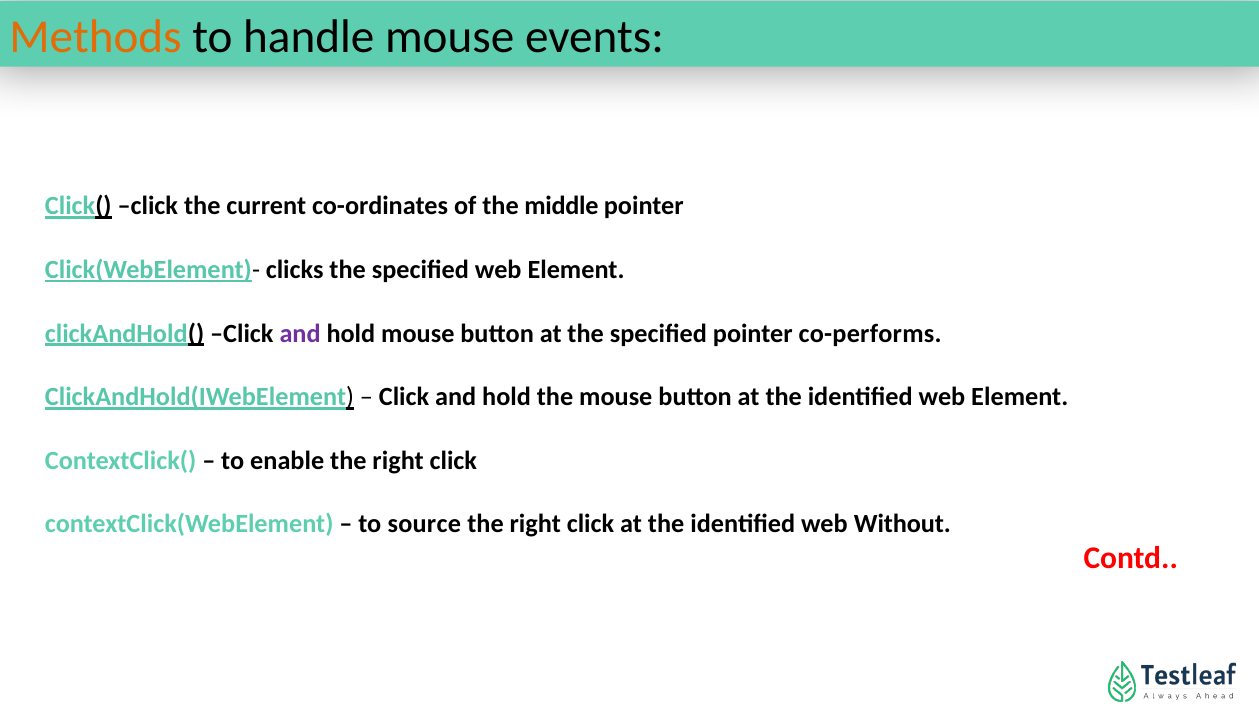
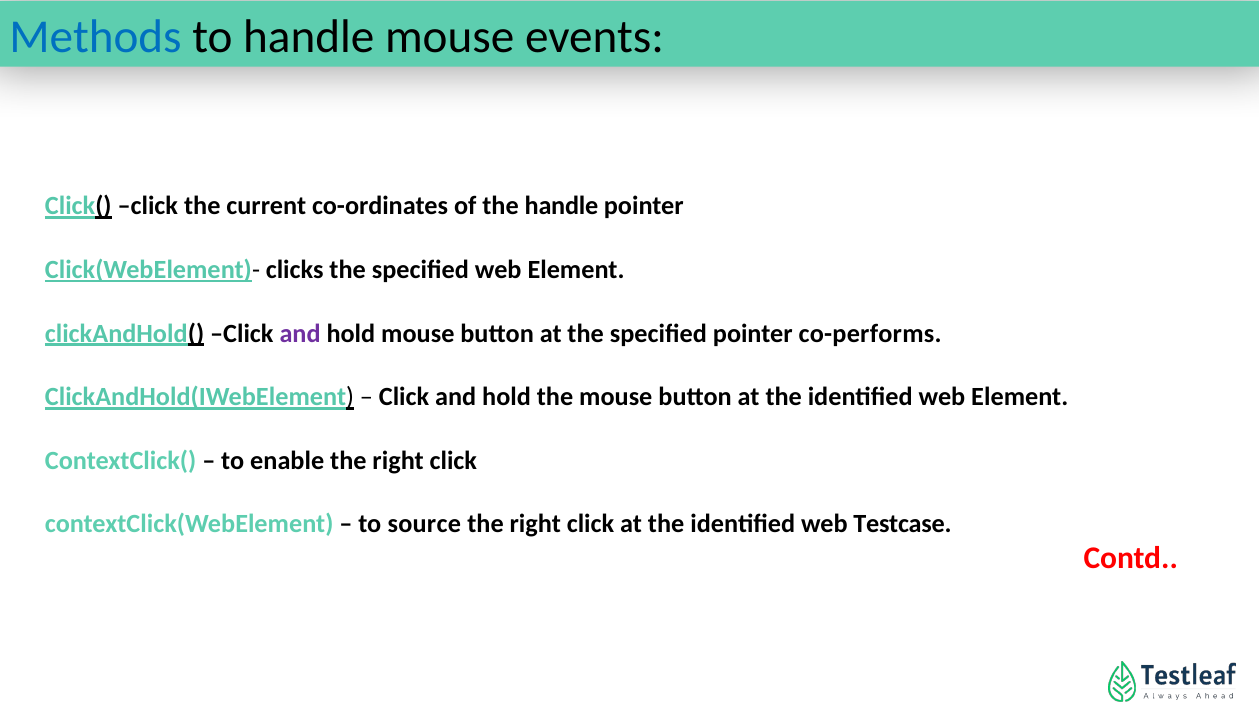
Methods colour: orange -> blue (95, 37)
the middle: middle -> handle (561, 206)
Without: Without -> Testcase (902, 524)
